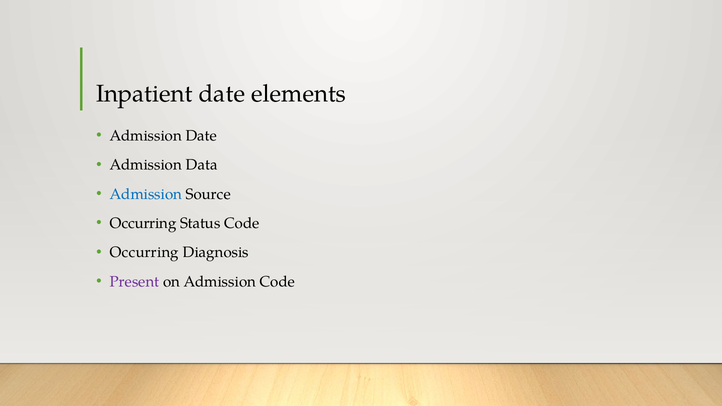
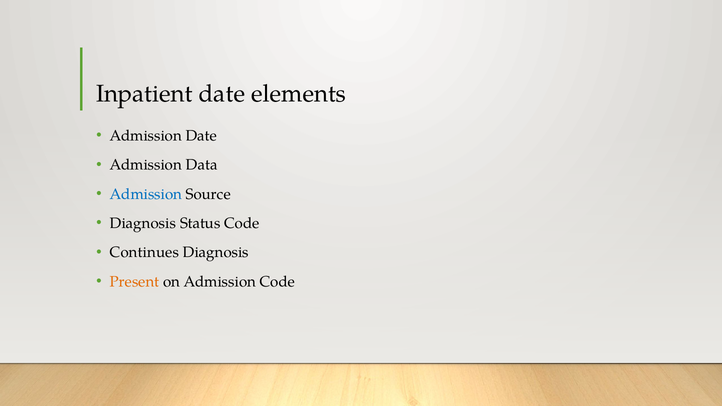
Occurring: Occurring -> Diagnosis (143, 223)
Occurring: Occurring -> Continues (144, 252)
Present colour: purple -> orange (135, 282)
